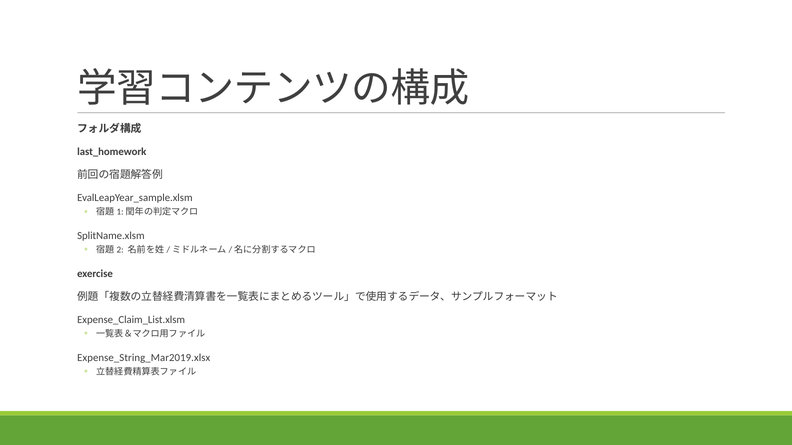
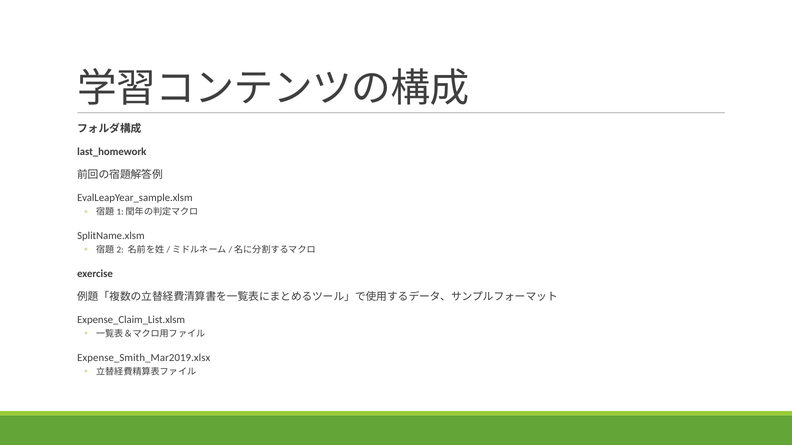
Expense_String_Mar2019.xlsx: Expense_String_Mar2019.xlsx -> Expense_Smith_Mar2019.xlsx (144, 358)
